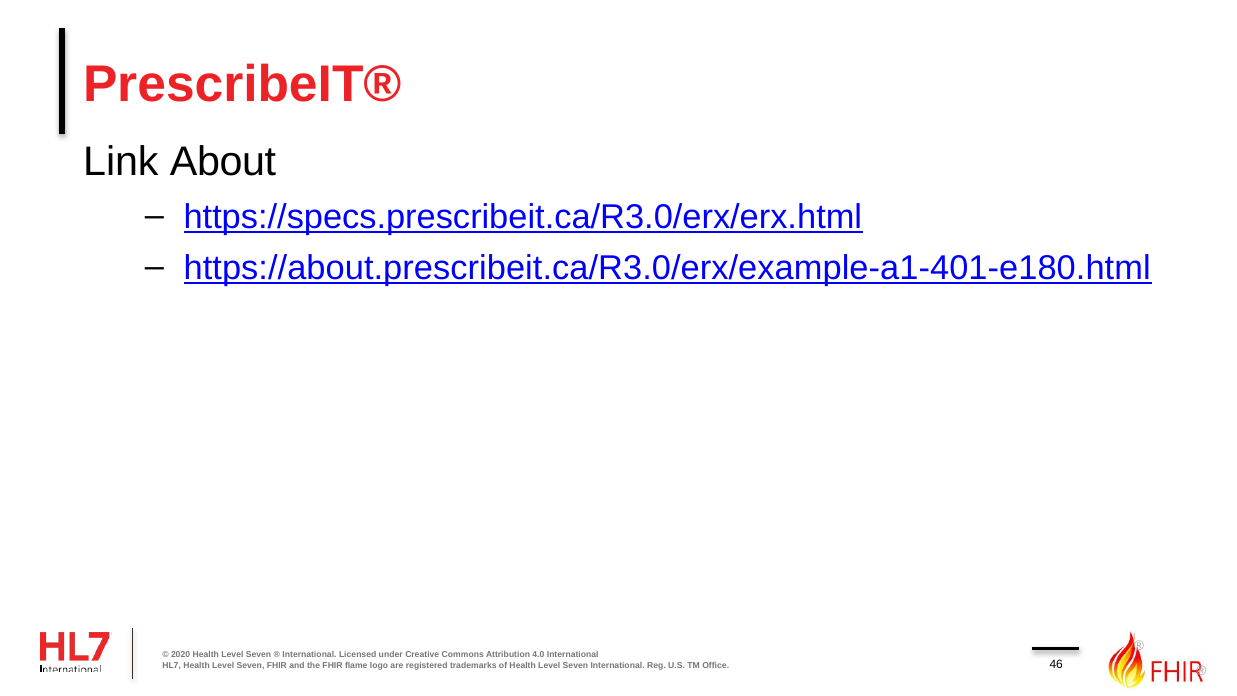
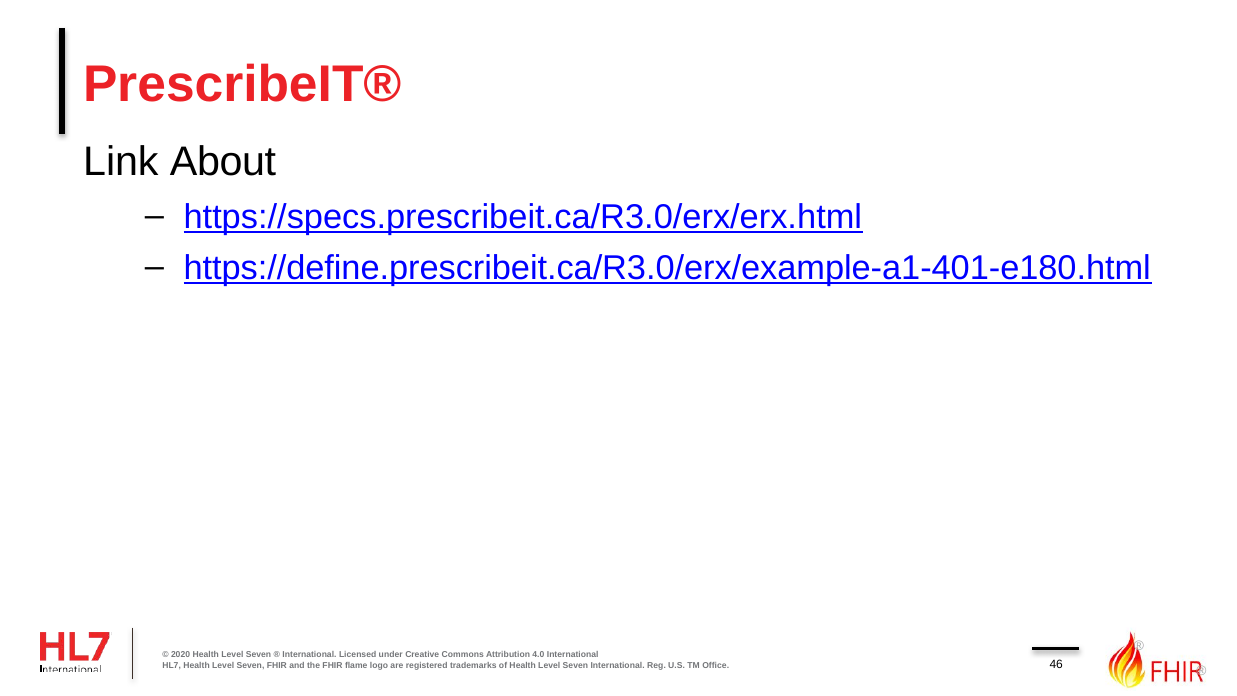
https://about.prescribeit.ca/R3.0/erx/example-a1-401-e180.html: https://about.prescribeit.ca/R3.0/erx/example-a1-401-e180.html -> https://define.prescribeit.ca/R3.0/erx/example-a1-401-e180.html (667, 268)
